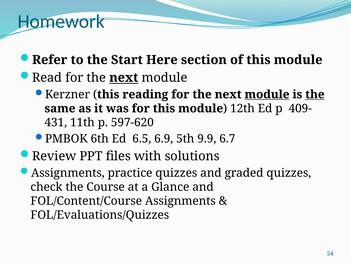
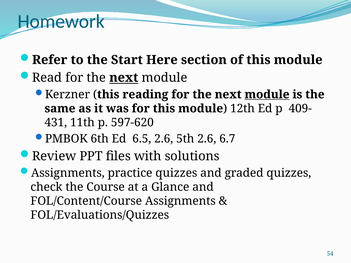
the underline: present -> none (315, 95)
6.5 6.9: 6.9 -> 2.6 (164, 139)
5th 9.9: 9.9 -> 2.6 (207, 139)
